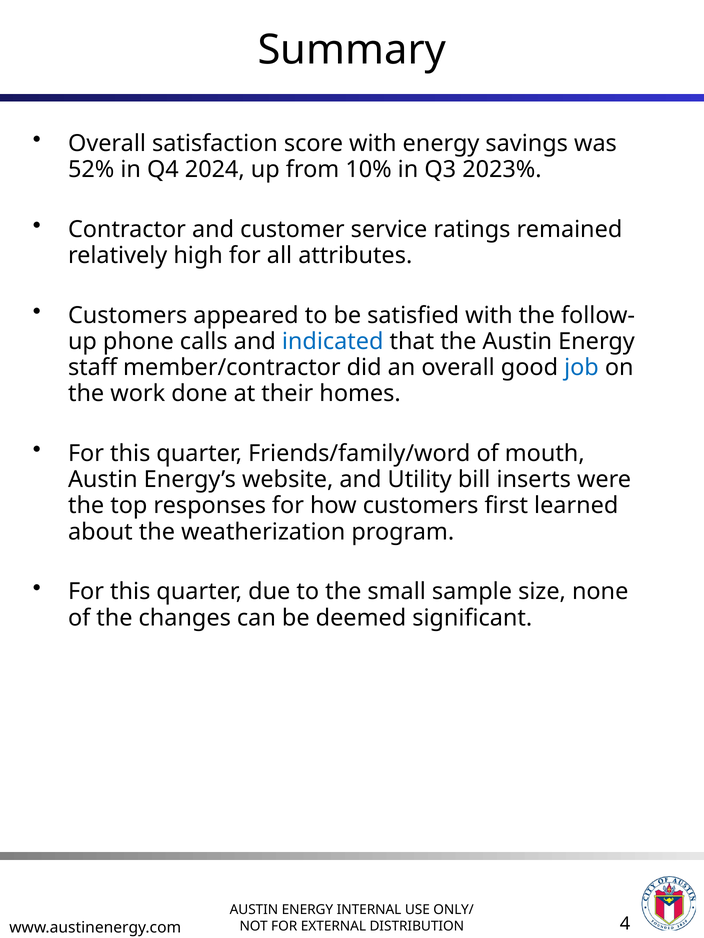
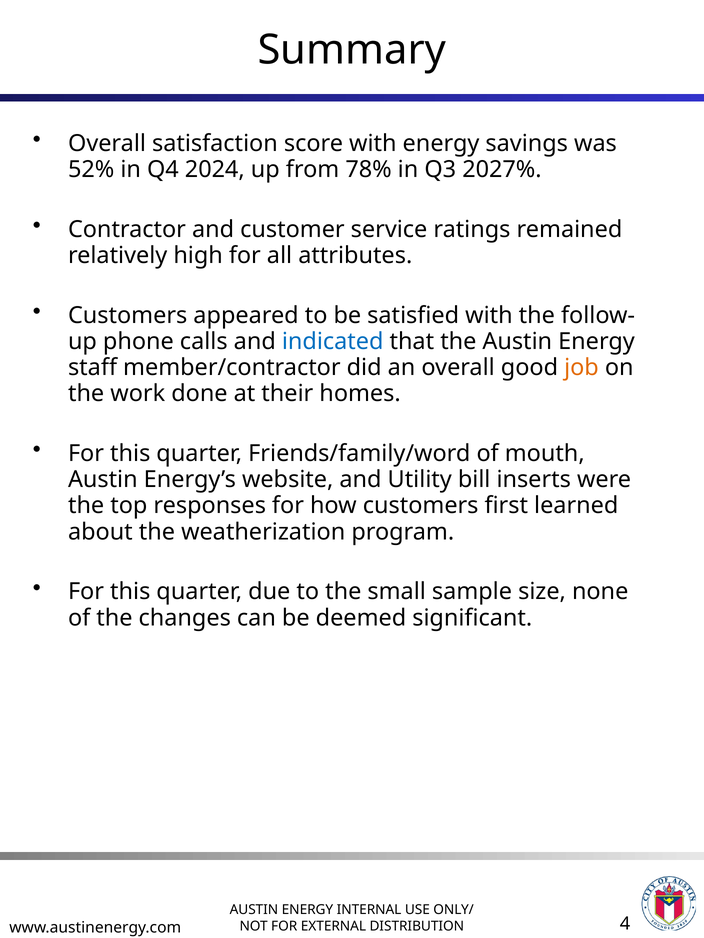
10%: 10% -> 78% (369, 170)
2023%: 2023% -> 2027% (502, 170)
job colour: blue -> orange (581, 368)
